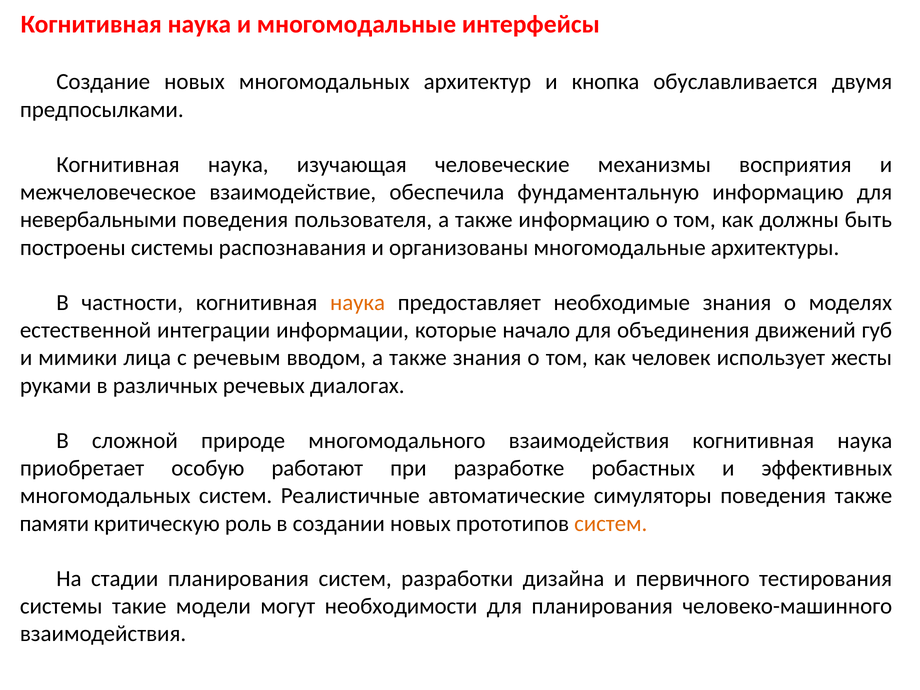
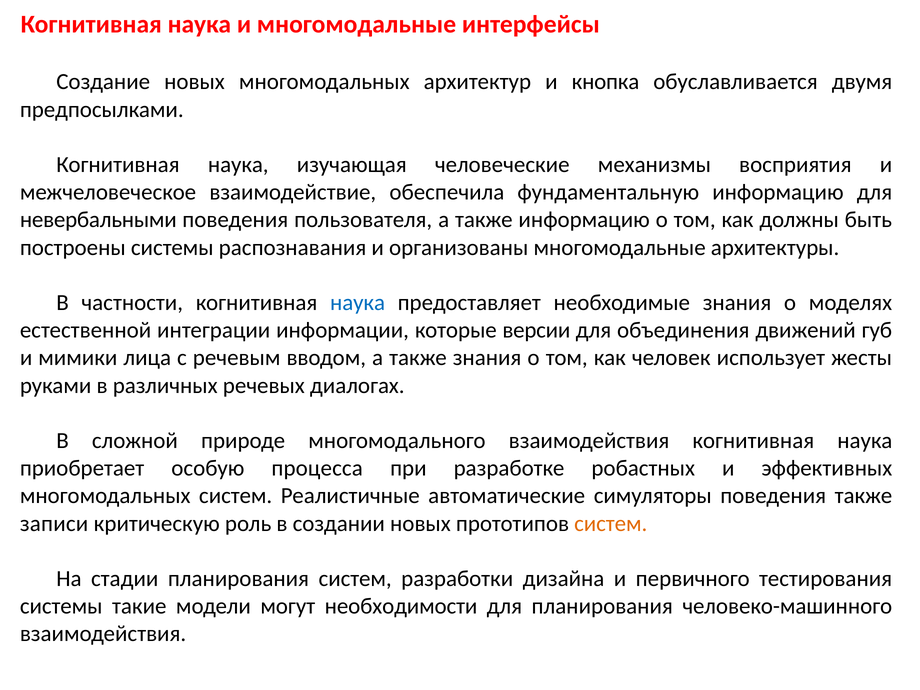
наука colour: orange -> blue (358, 303)
начало: начало -> версии (536, 330)
работают: работают -> процесса (317, 468)
памяти: памяти -> записи (54, 523)
